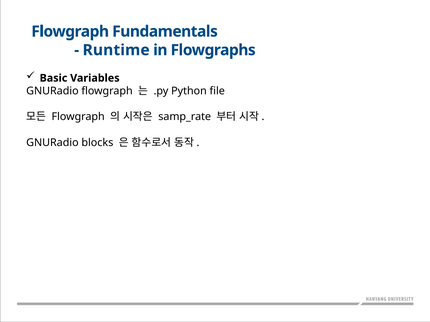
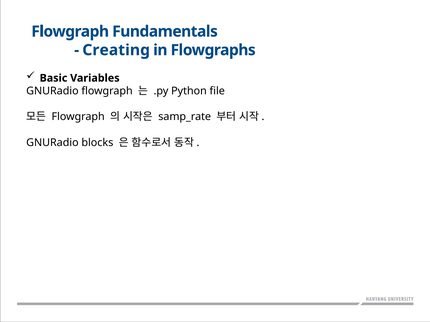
Runtime: Runtime -> Creating (116, 50)
